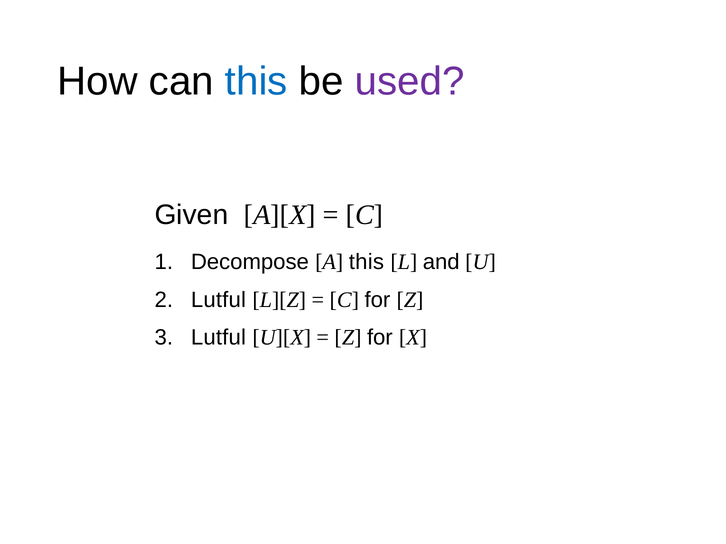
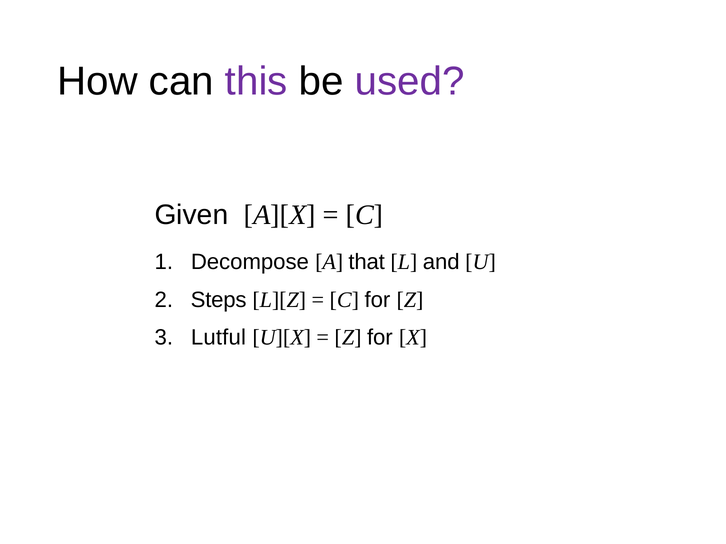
this colour: blue -> purple (256, 81)
A this: this -> that (367, 262)
Lutful: Lutful -> Steps (219, 300)
